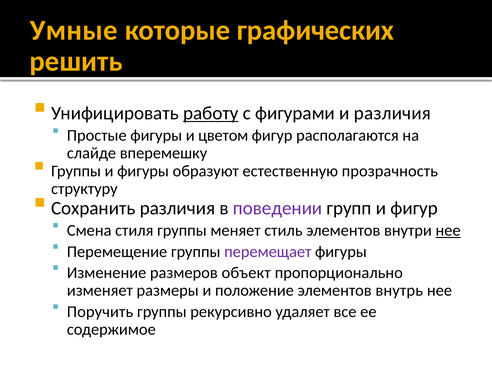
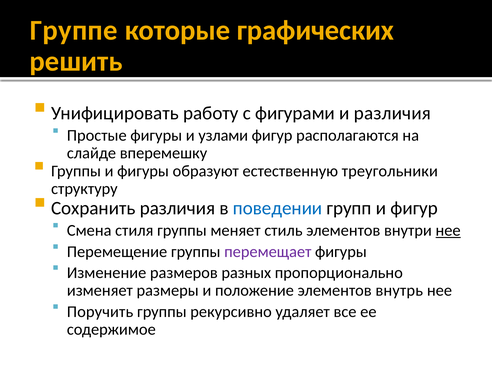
Умные: Умные -> Группе (74, 30)
работу underline: present -> none (211, 113)
цветом: цветом -> узлами (223, 136)
прозрачность: прозрачность -> треугольники (390, 171)
поведении colour: purple -> blue (278, 208)
объект: объект -> разных (246, 273)
